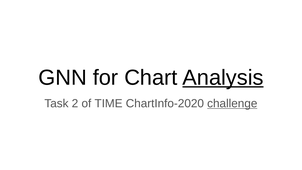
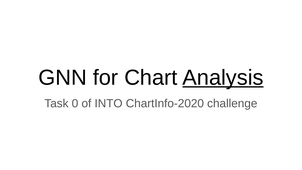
2: 2 -> 0 (75, 103)
TIME: TIME -> INTO (109, 103)
challenge underline: present -> none (232, 103)
